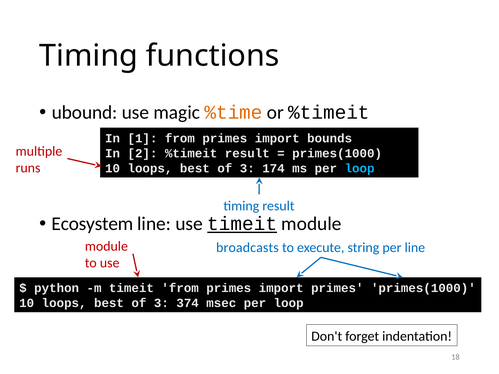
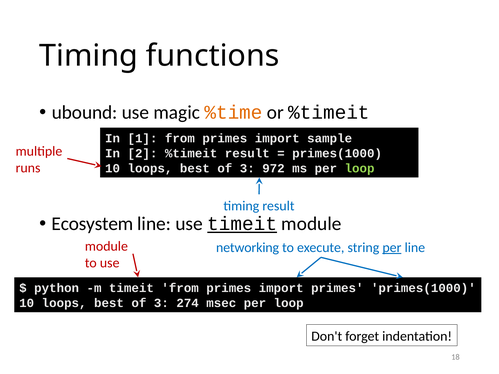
bounds: bounds -> sample (330, 139)
174: 174 -> 972 (273, 168)
loop colour: light blue -> light green (360, 168)
broadcasts: broadcasts -> networking (248, 248)
per underline: none -> present (392, 248)
374: 374 -> 274 (188, 303)
